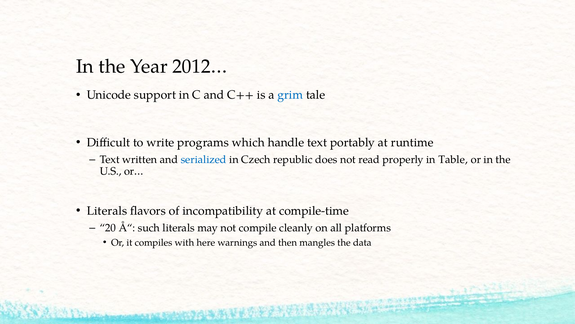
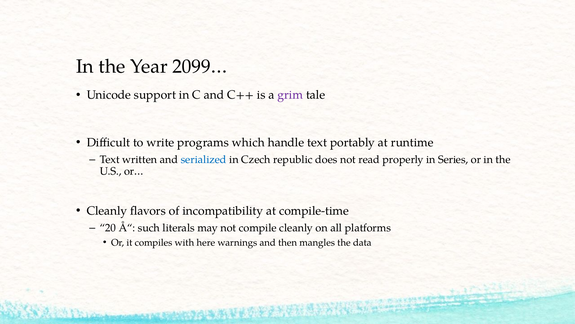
2012…: 2012… -> 2099… (200, 66)
grim colour: blue -> purple (290, 95)
Table: Table -> Series (453, 159)
Literals: Literals -> Cleanly (107, 211)
